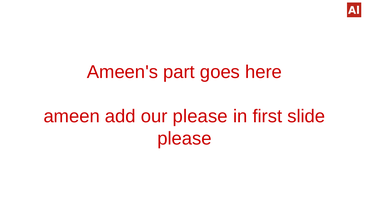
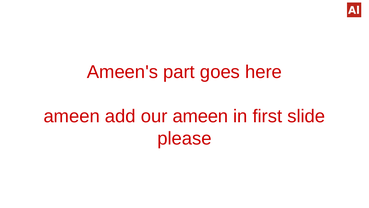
our please: please -> ameen (200, 116)
